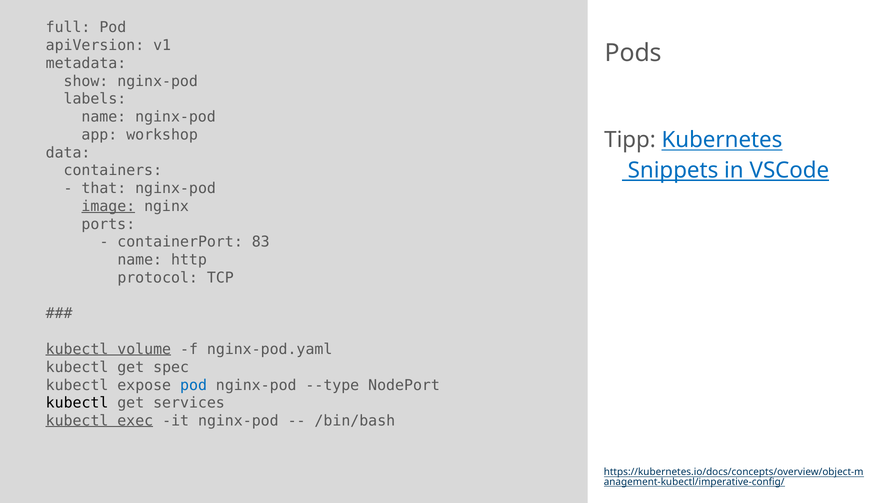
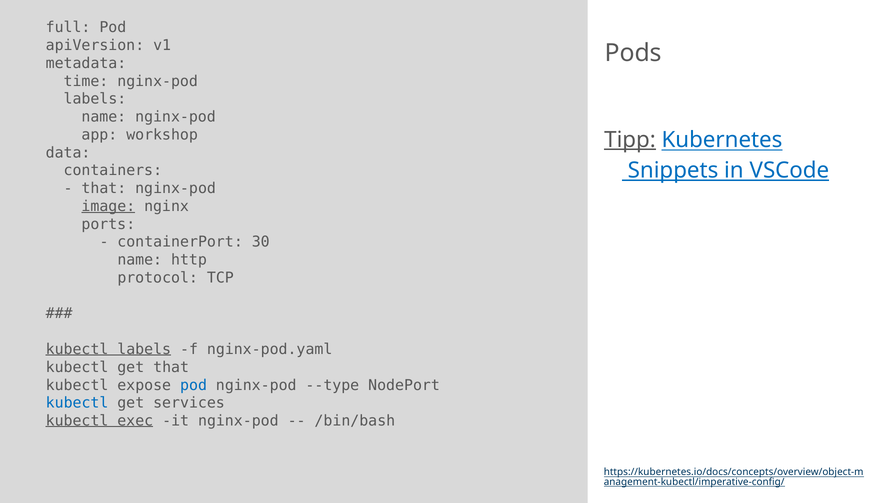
show: show -> time (86, 81)
Tipp underline: none -> present (630, 140)
83: 83 -> 30 (261, 242)
kubectl volume: volume -> labels (144, 349)
get spec: spec -> that (171, 367)
kubectl colour: black -> blue (77, 403)
